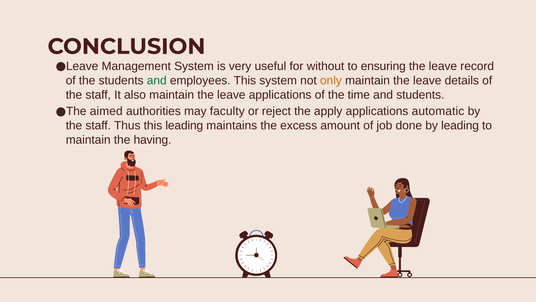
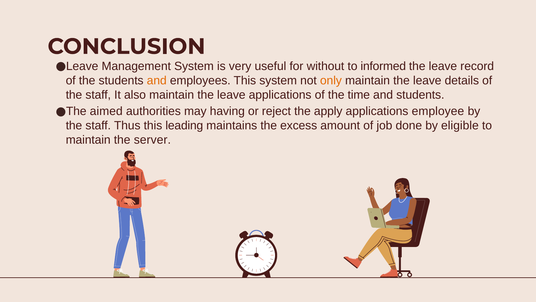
ensuring: ensuring -> informed (383, 66)
and colour: green -> orange (157, 80)
faculty: faculty -> having (227, 111)
automatic: automatic -> employee (438, 111)
by leading: leading -> eligible (460, 125)
having: having -> server (152, 140)
